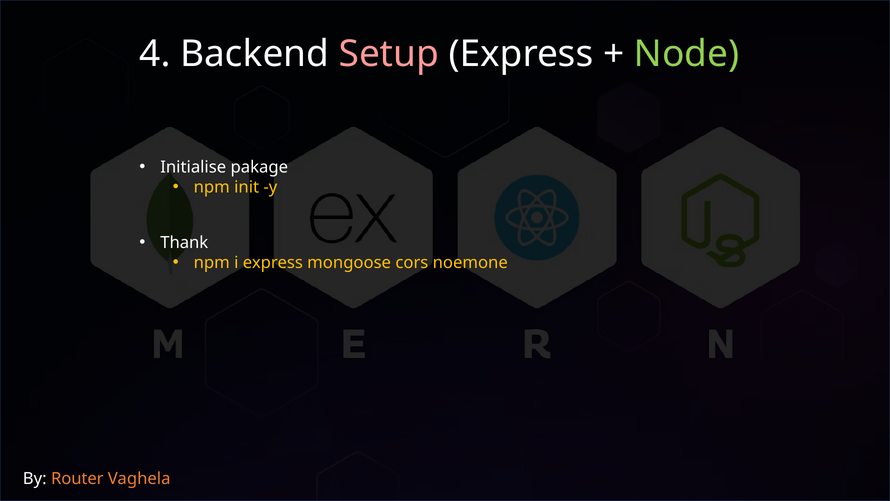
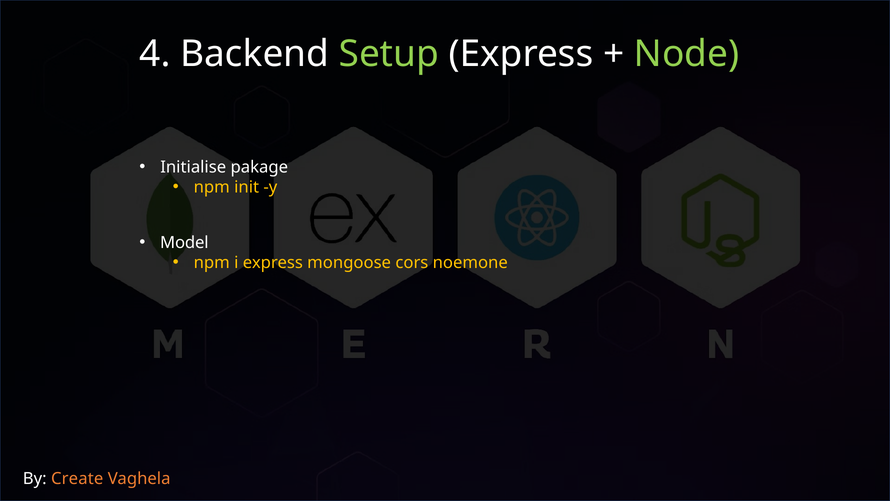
Setup colour: pink -> light green (389, 54)
Thank: Thank -> Model (184, 242)
Router: Router -> Create (77, 478)
